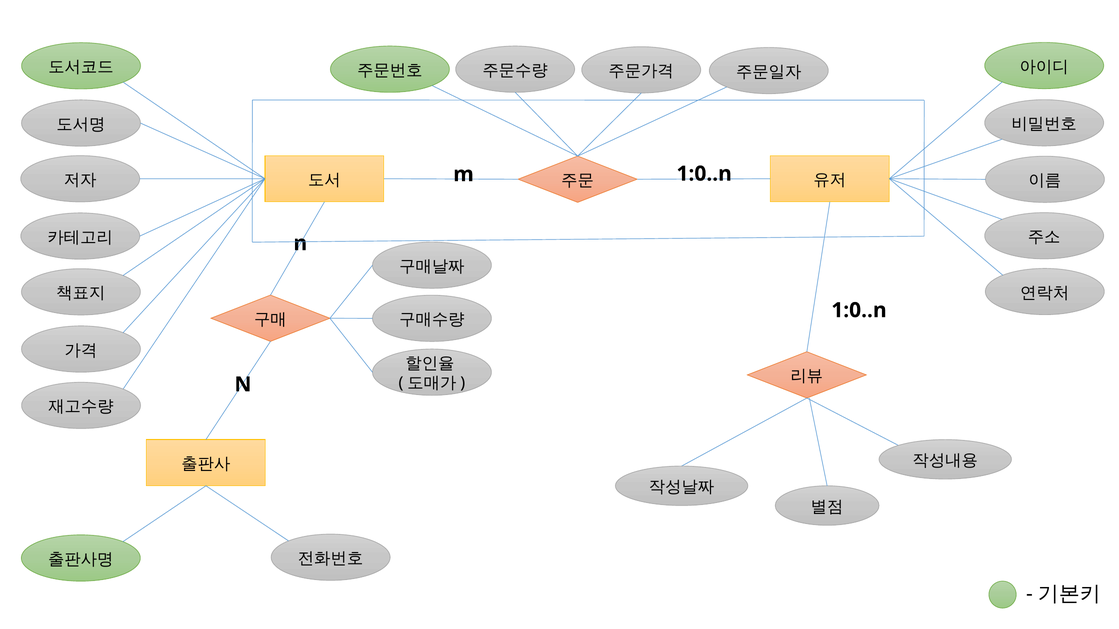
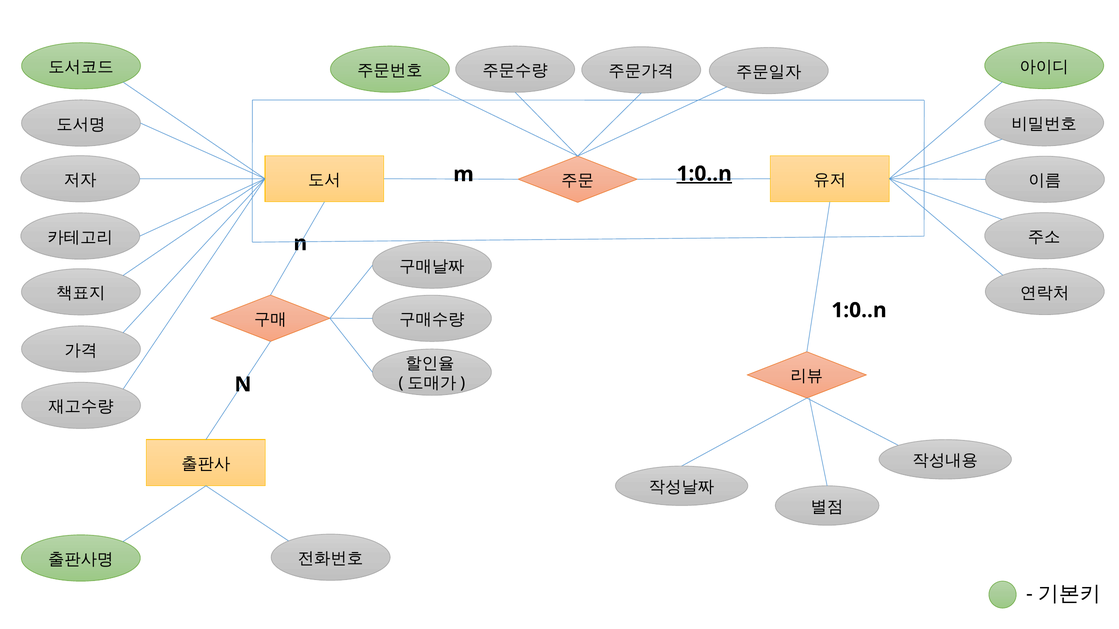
1:0..n underline: none -> present (704, 174)
